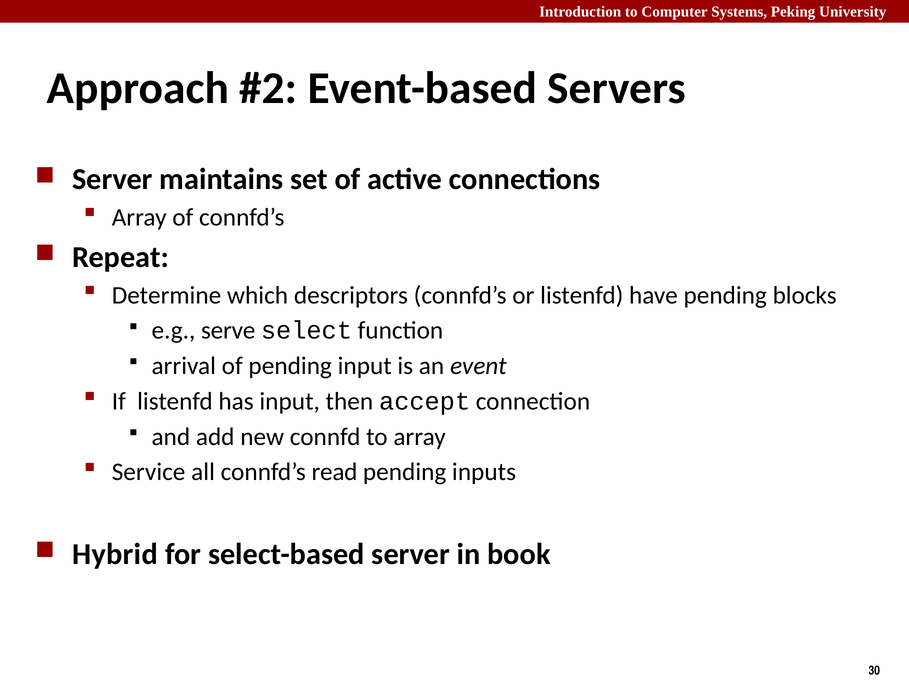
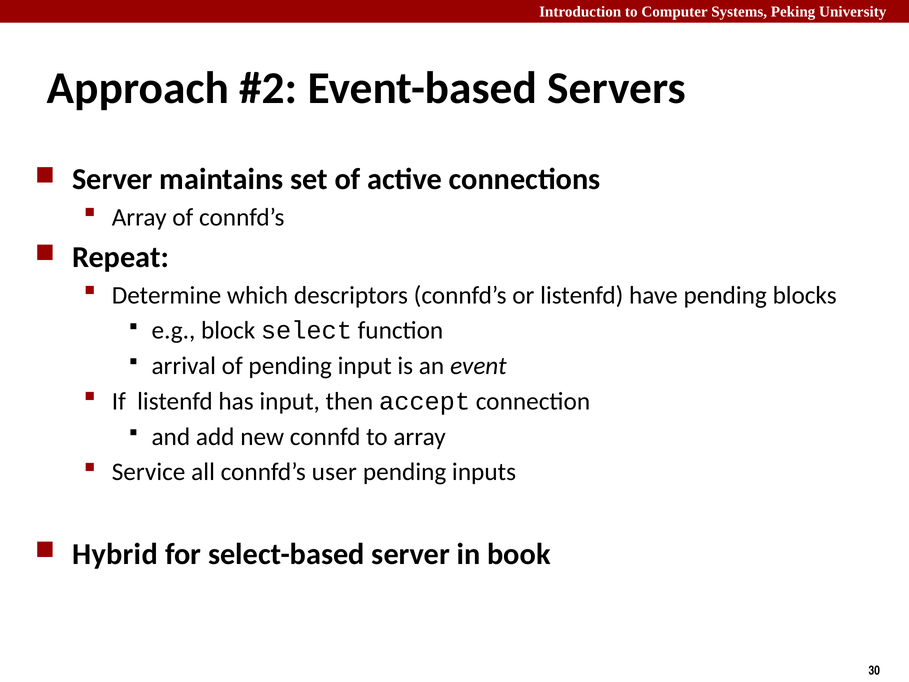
serve: serve -> block (228, 330)
read: read -> user (334, 472)
